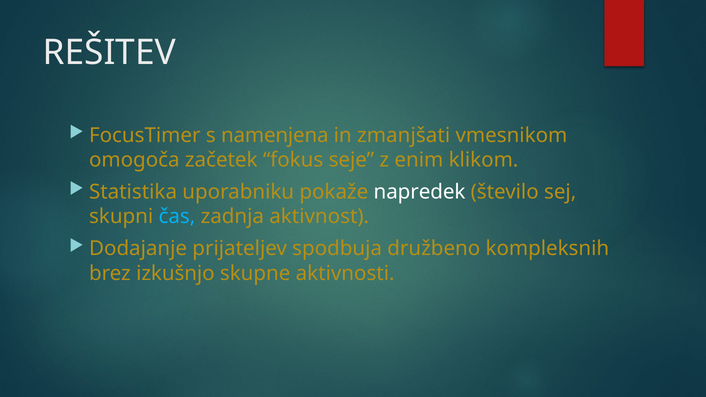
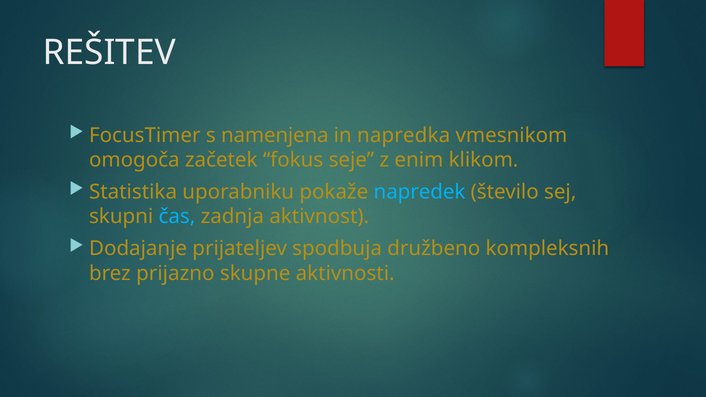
zmanjšati: zmanjšati -> napredka (404, 135)
napredek colour: white -> light blue (420, 192)
izkušnjo: izkušnjo -> prijazno (175, 273)
